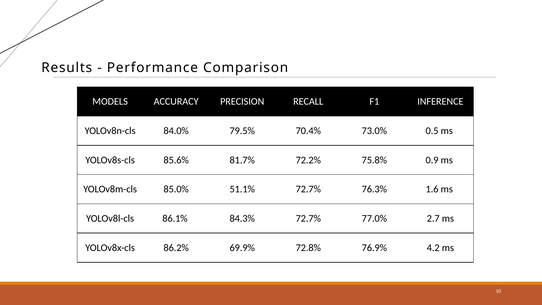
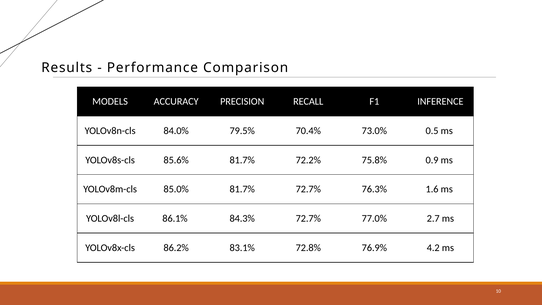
85.0% 51.1%: 51.1% -> 81.7% (242, 189)
69.9%: 69.9% -> 83.1% (242, 248)
